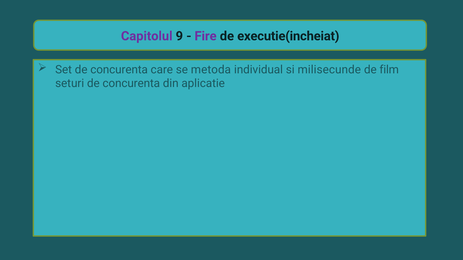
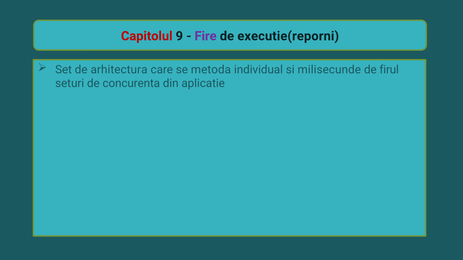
Capitolul colour: purple -> red (147, 36)
executie(incheiat: executie(incheiat -> executie(reporni (288, 36)
Set de concurenta: concurenta -> arhitectura (119, 70)
film: film -> firul (389, 70)
